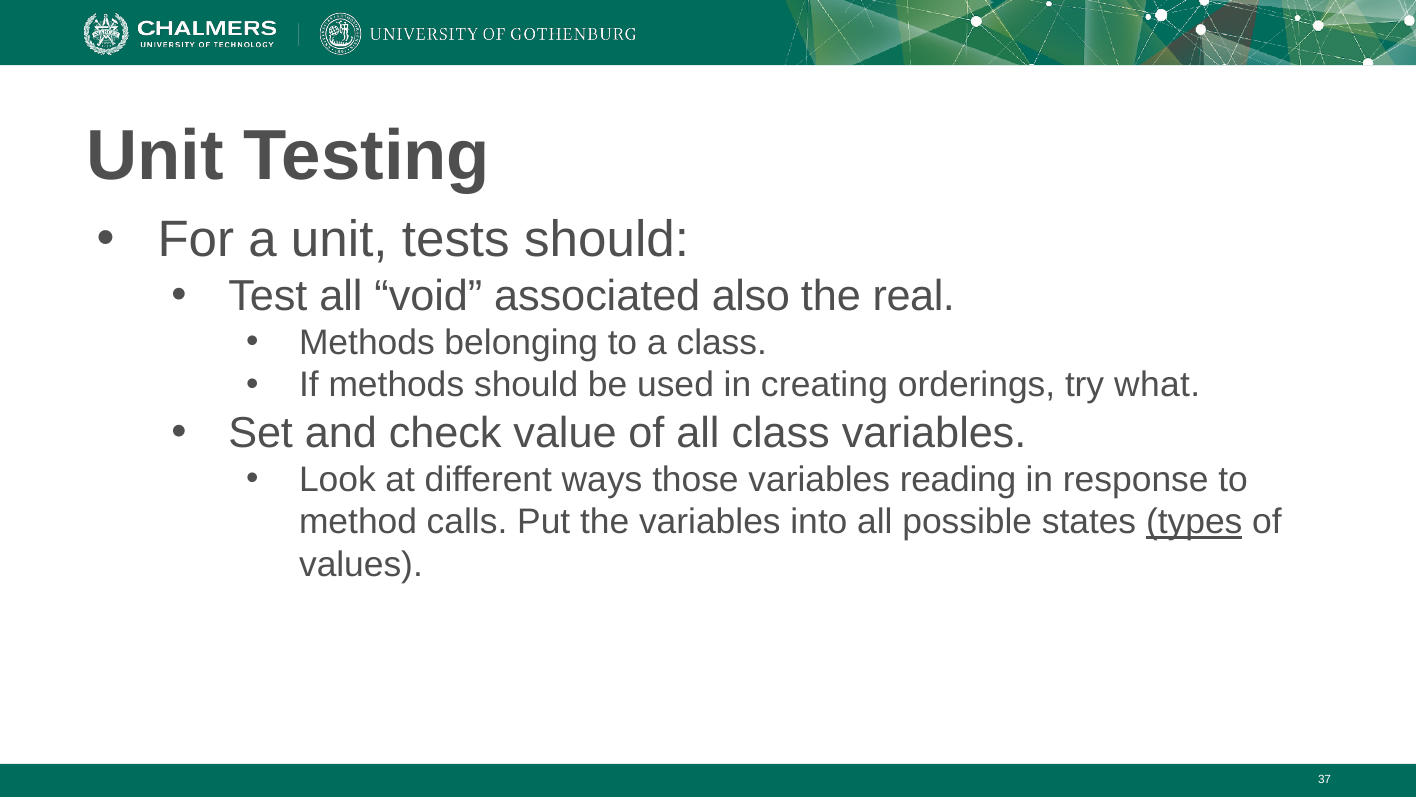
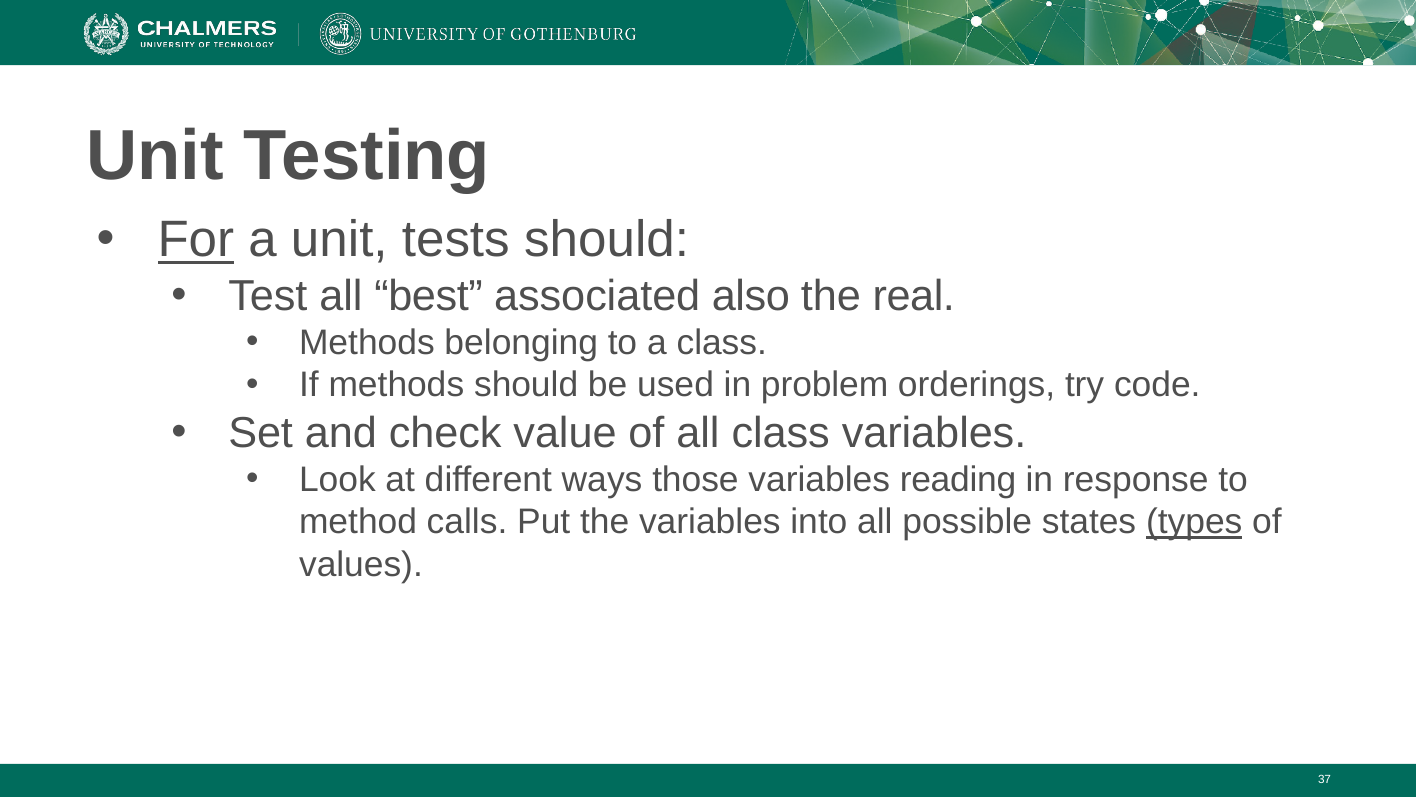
For underline: none -> present (196, 240)
void: void -> best (429, 296)
creating: creating -> problem (825, 385)
what: what -> code (1157, 385)
